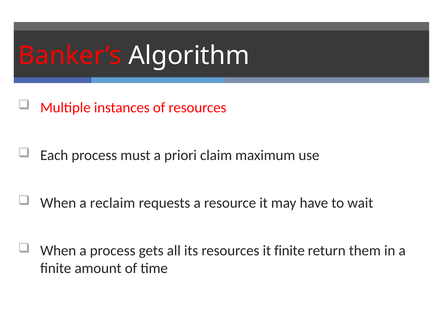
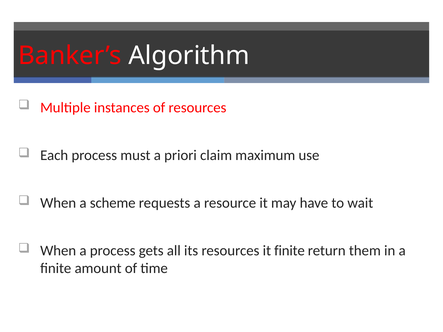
reclaim: reclaim -> scheme (113, 203)
